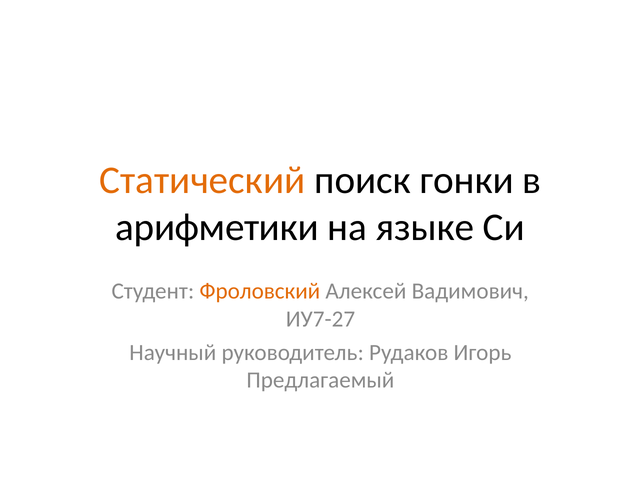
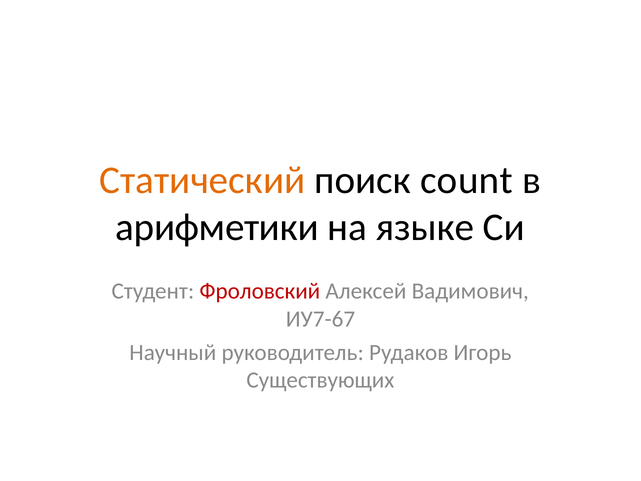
гонки: гонки -> count (467, 180)
Фроловский colour: orange -> red (260, 291)
ИУ7-27: ИУ7-27 -> ИУ7-67 (320, 319)
Предлагаемый: Предлагаемый -> Существующих (320, 380)
